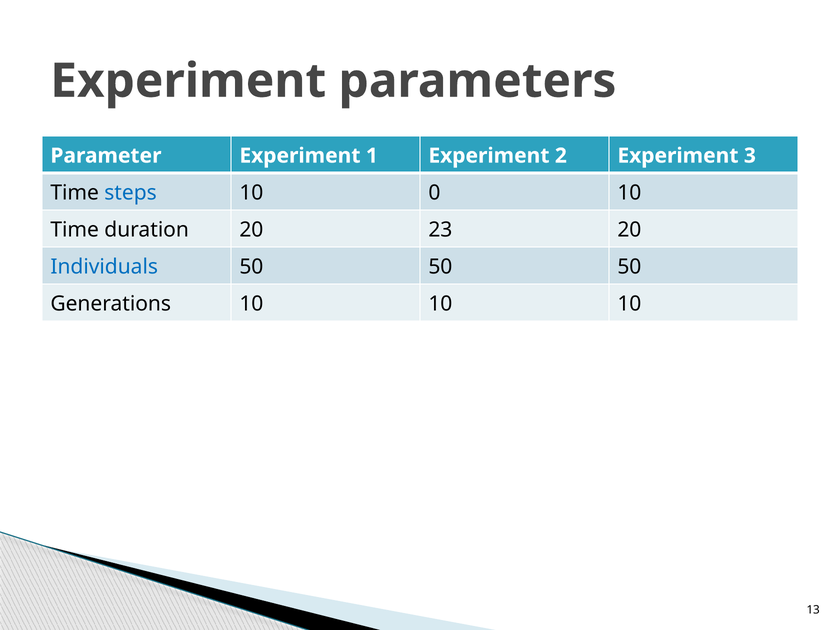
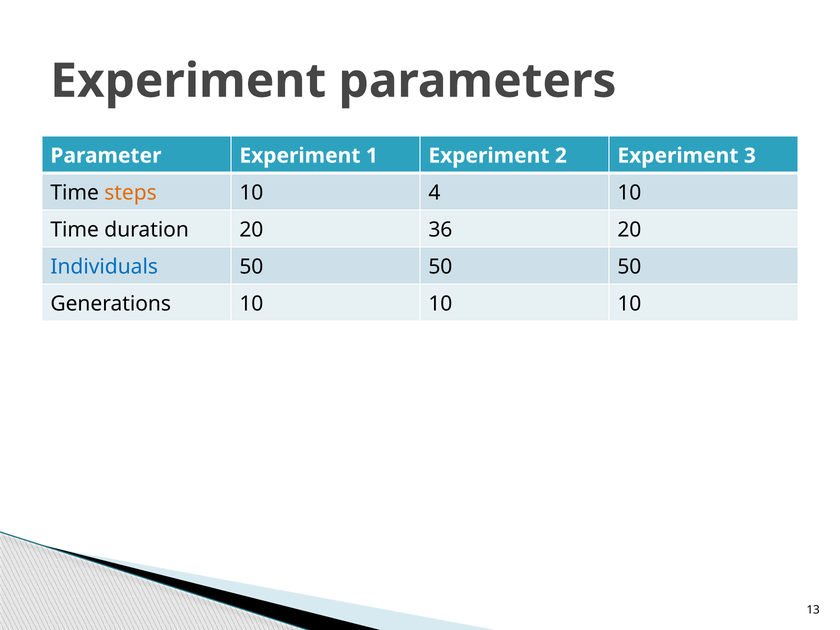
steps colour: blue -> orange (131, 193)
0: 0 -> 4 (434, 193)
23: 23 -> 36 (440, 230)
